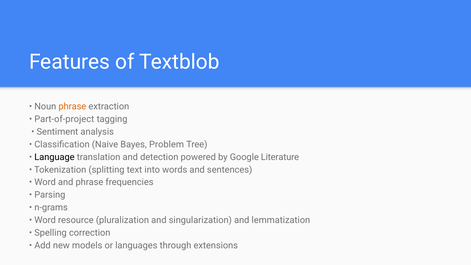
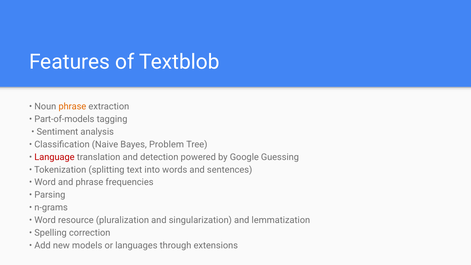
Part-of-project: Part-of-project -> Part-of-models (64, 119)
Language colour: black -> red (54, 157)
Literature: Literature -> Guessing (280, 157)
